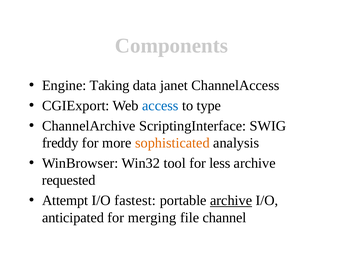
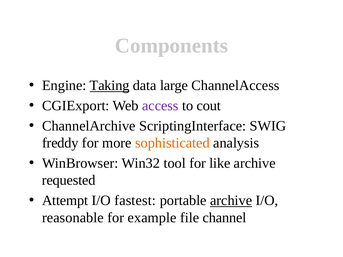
Taking underline: none -> present (110, 86)
janet: janet -> large (174, 86)
access colour: blue -> purple (160, 106)
type: type -> cout (209, 106)
less: less -> like (220, 163)
anticipated: anticipated -> reasonable (73, 218)
merging: merging -> example (152, 218)
